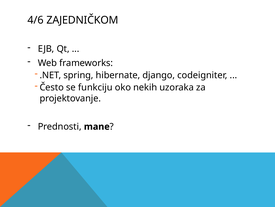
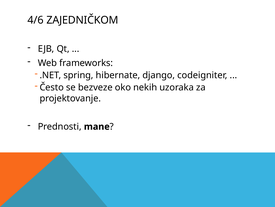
funkciju: funkciju -> bezveze (95, 87)
